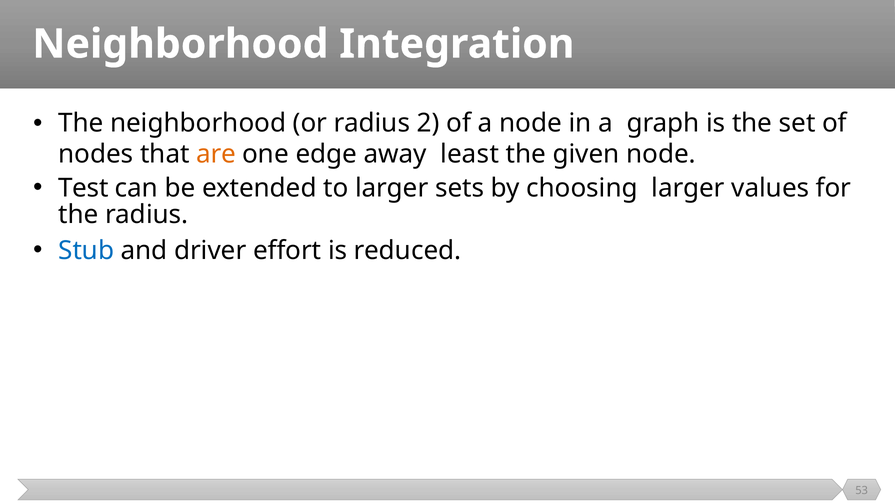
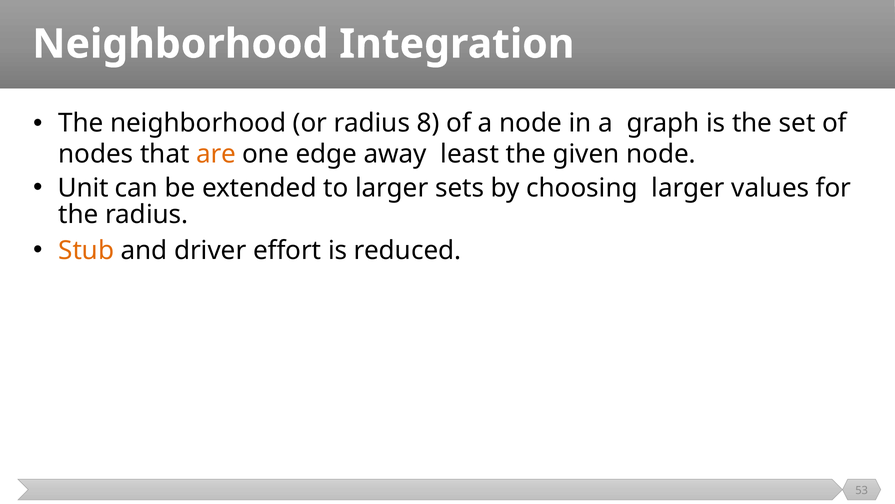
2: 2 -> 8 (428, 123)
Test: Test -> Unit (83, 188)
Stub colour: blue -> orange (86, 250)
